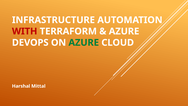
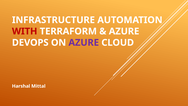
AZURE colour: green -> purple (84, 43)
